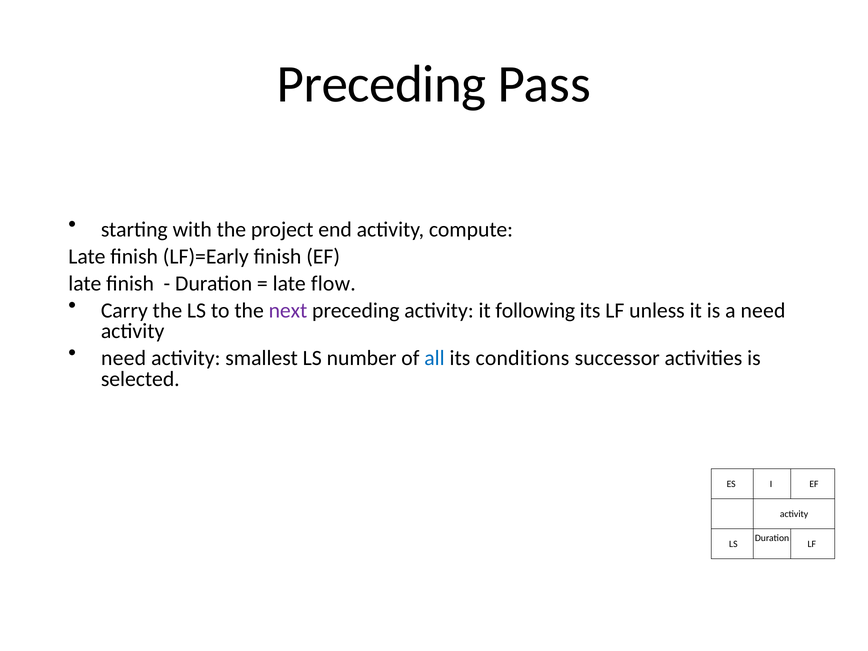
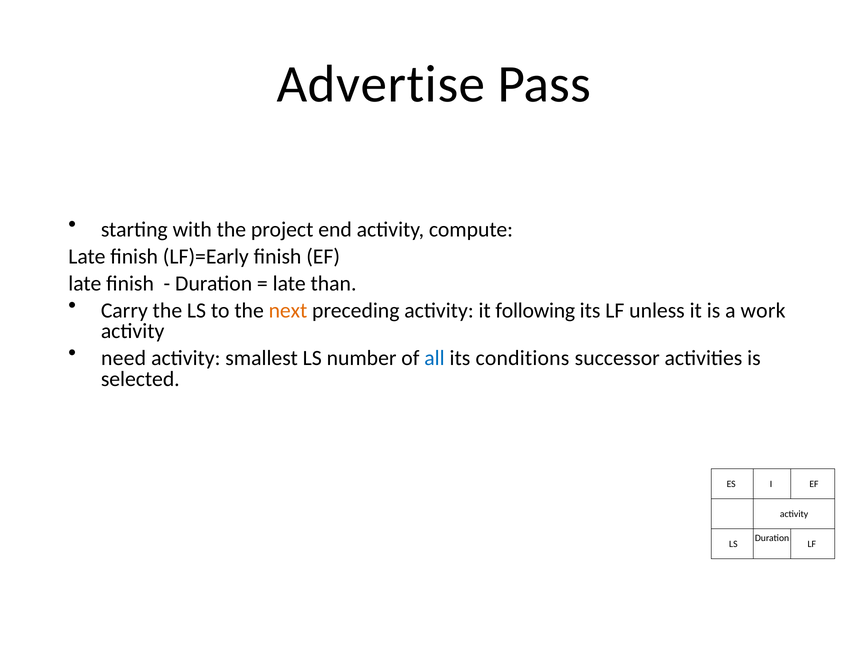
Preceding: Preceding -> Advertise (381, 84)
flow: flow -> than (334, 283)
next colour: purple -> orange (288, 310)
a need: need -> work (763, 310)
